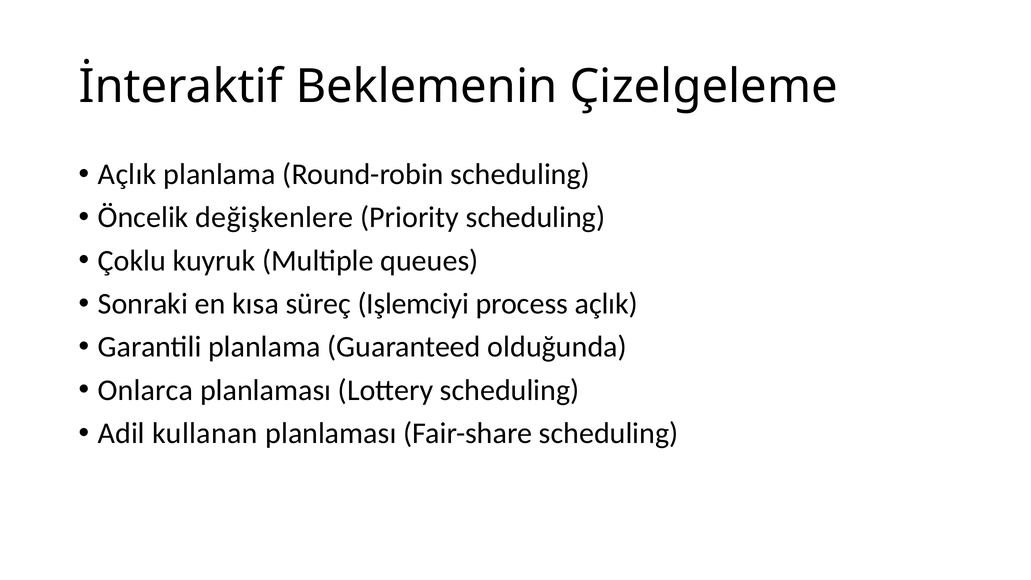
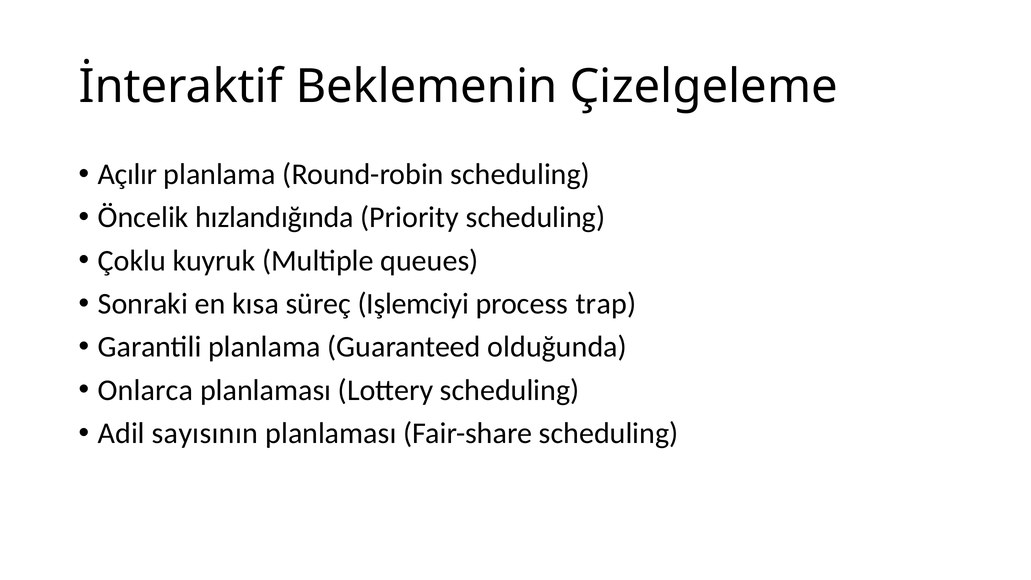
Açlık: Açlık -> Açılır (127, 174)
değişkenlere: değişkenlere -> hızlandığında (275, 217)
process açlık: açlık -> trap (606, 304)
kullanan: kullanan -> sayısının (205, 433)
